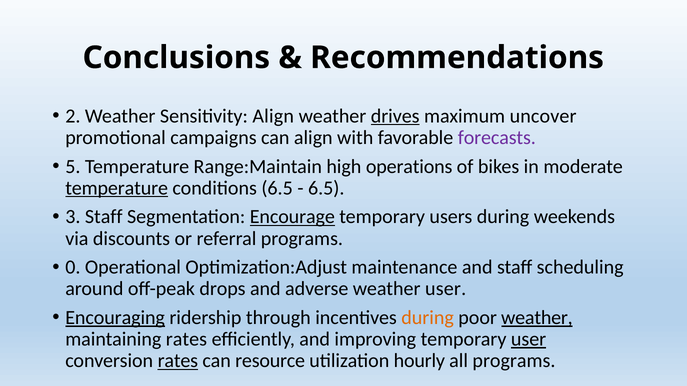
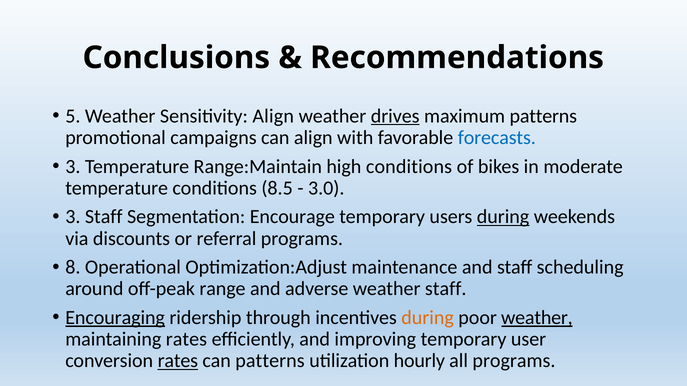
2: 2 -> 5 (73, 116)
maximum uncover: uncover -> patterns (543, 116)
forecasts colour: purple -> blue (497, 138)
5: 5 -> 3 (73, 167)
high operations: operations -> conditions (409, 167)
temperature underline: present -> none (117, 188)
conditions 6.5: 6.5 -> 8.5 (277, 188)
6.5: 6.5 -> 3.0 (326, 188)
Encourage underline: present -> none (292, 217)
during underline: none -> present (503, 217)
0: 0 -> 8 (73, 268)
drops: drops -> range (223, 289)
weather user: user -> staff (446, 289)
user underline: present -> none (529, 340)
can resource: resource -> patterns (270, 361)
